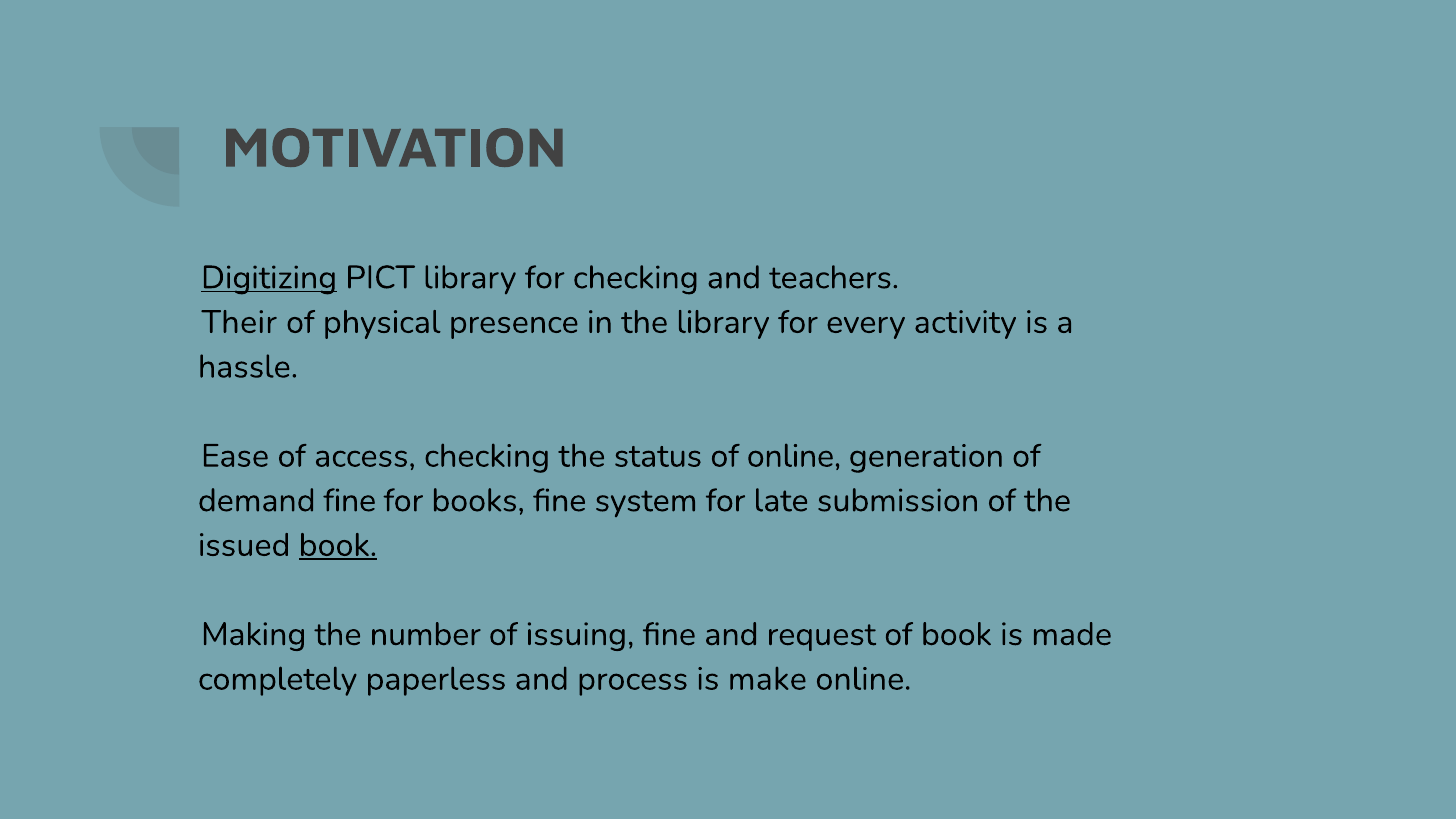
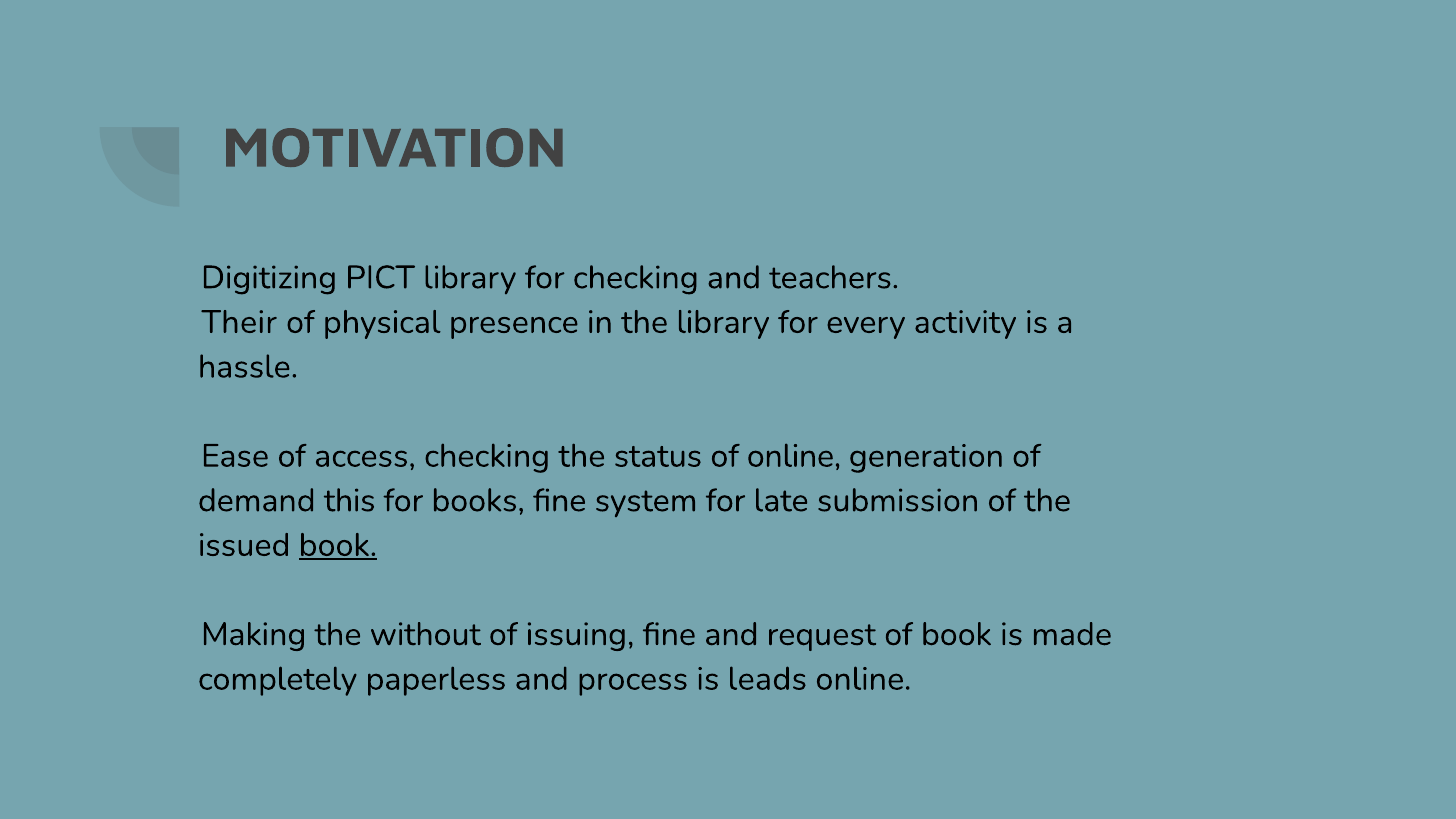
Digitizing underline: present -> none (269, 278)
demand fine: fine -> this (350, 501)
number: number -> without (425, 634)
make: make -> leads (767, 679)
